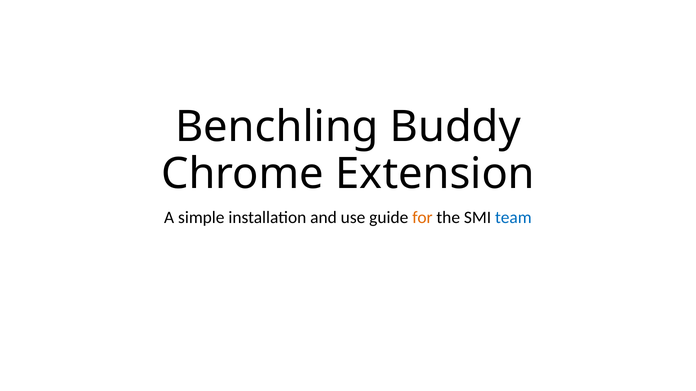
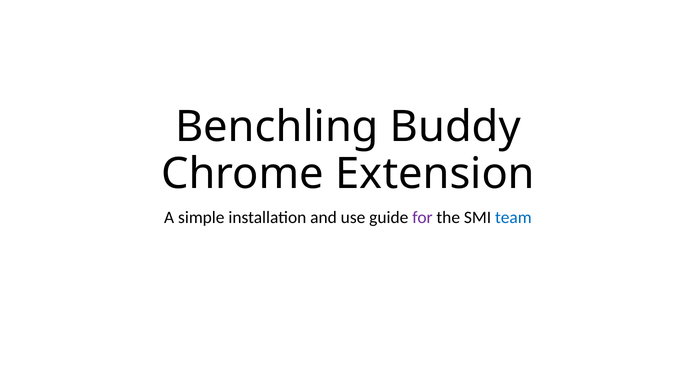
for colour: orange -> purple (422, 218)
